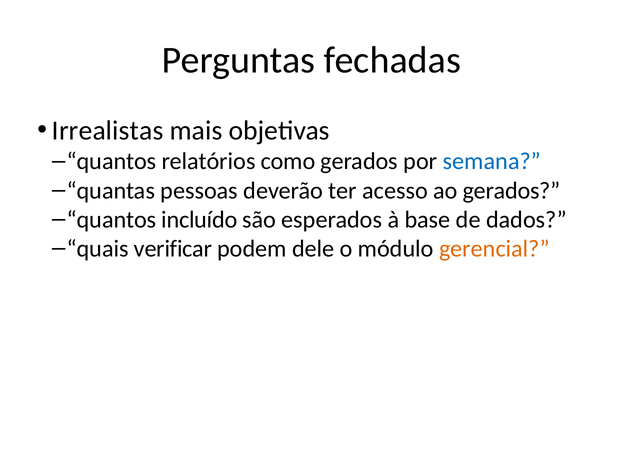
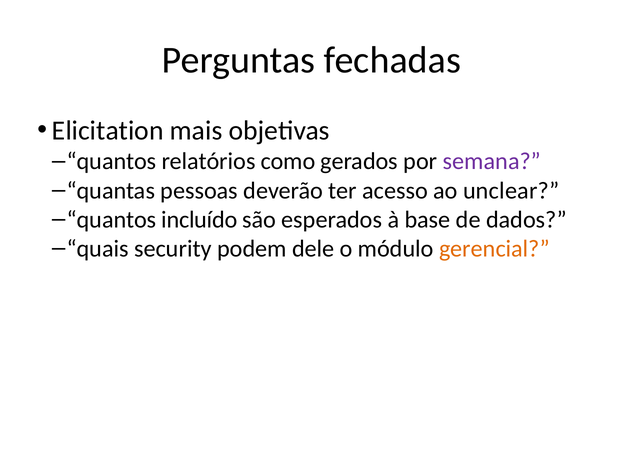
Irrealistas: Irrealistas -> Elicitation (108, 131)
semana colour: blue -> purple (492, 162)
ao gerados: gerados -> unclear (511, 191)
verificar: verificar -> security (173, 249)
